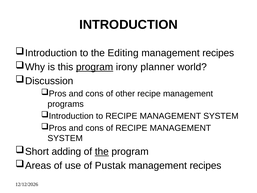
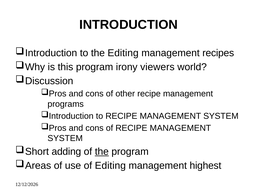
program underline: present -> none (95, 67)
planner: planner -> viewers (157, 67)
of Pustak: Pustak -> Editing (110, 165)
recipes: recipes -> highest (205, 165)
